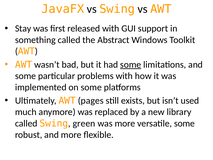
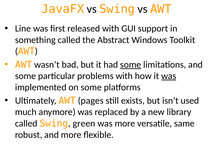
Stay: Stay -> Line (23, 28)
was underline: none -> present (169, 76)
versatile some: some -> same (184, 123)
